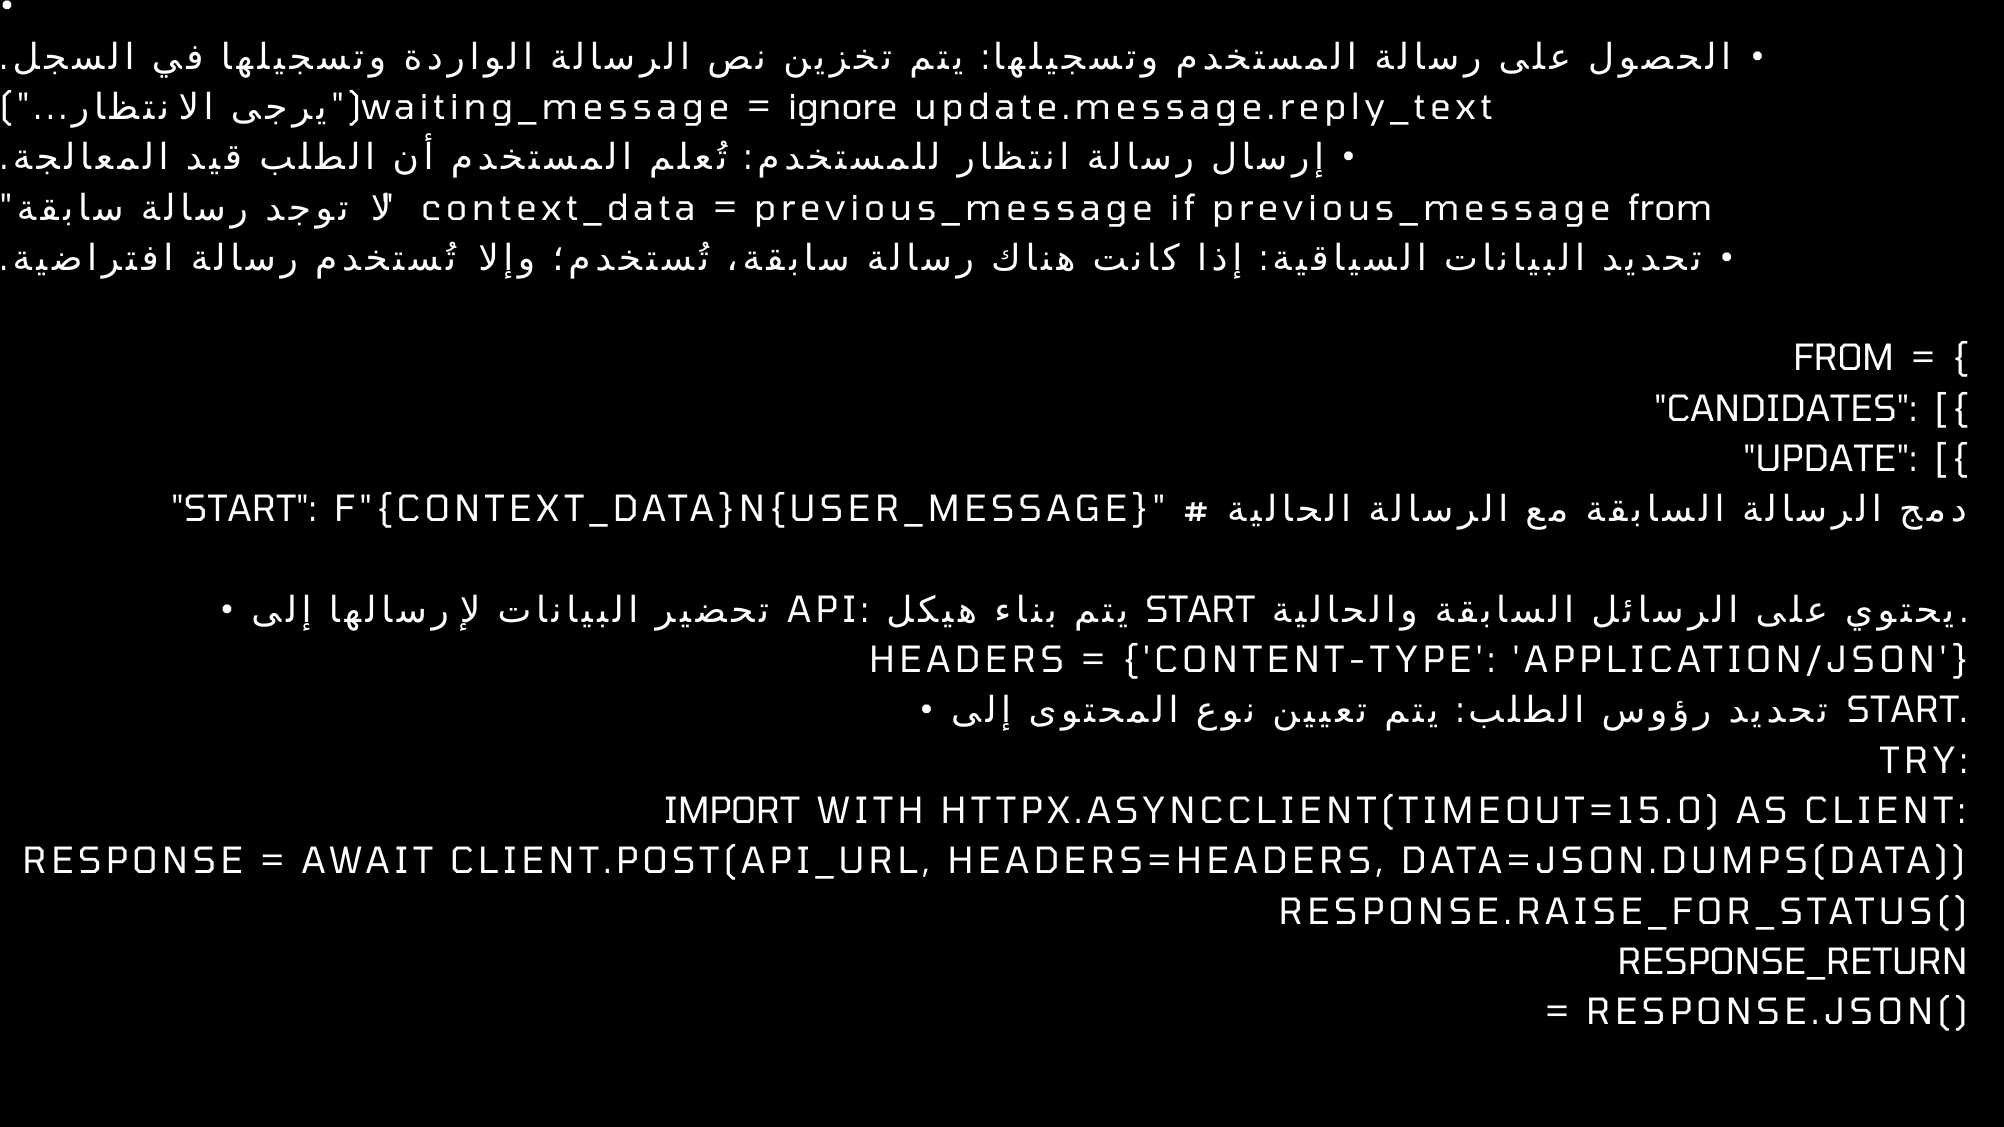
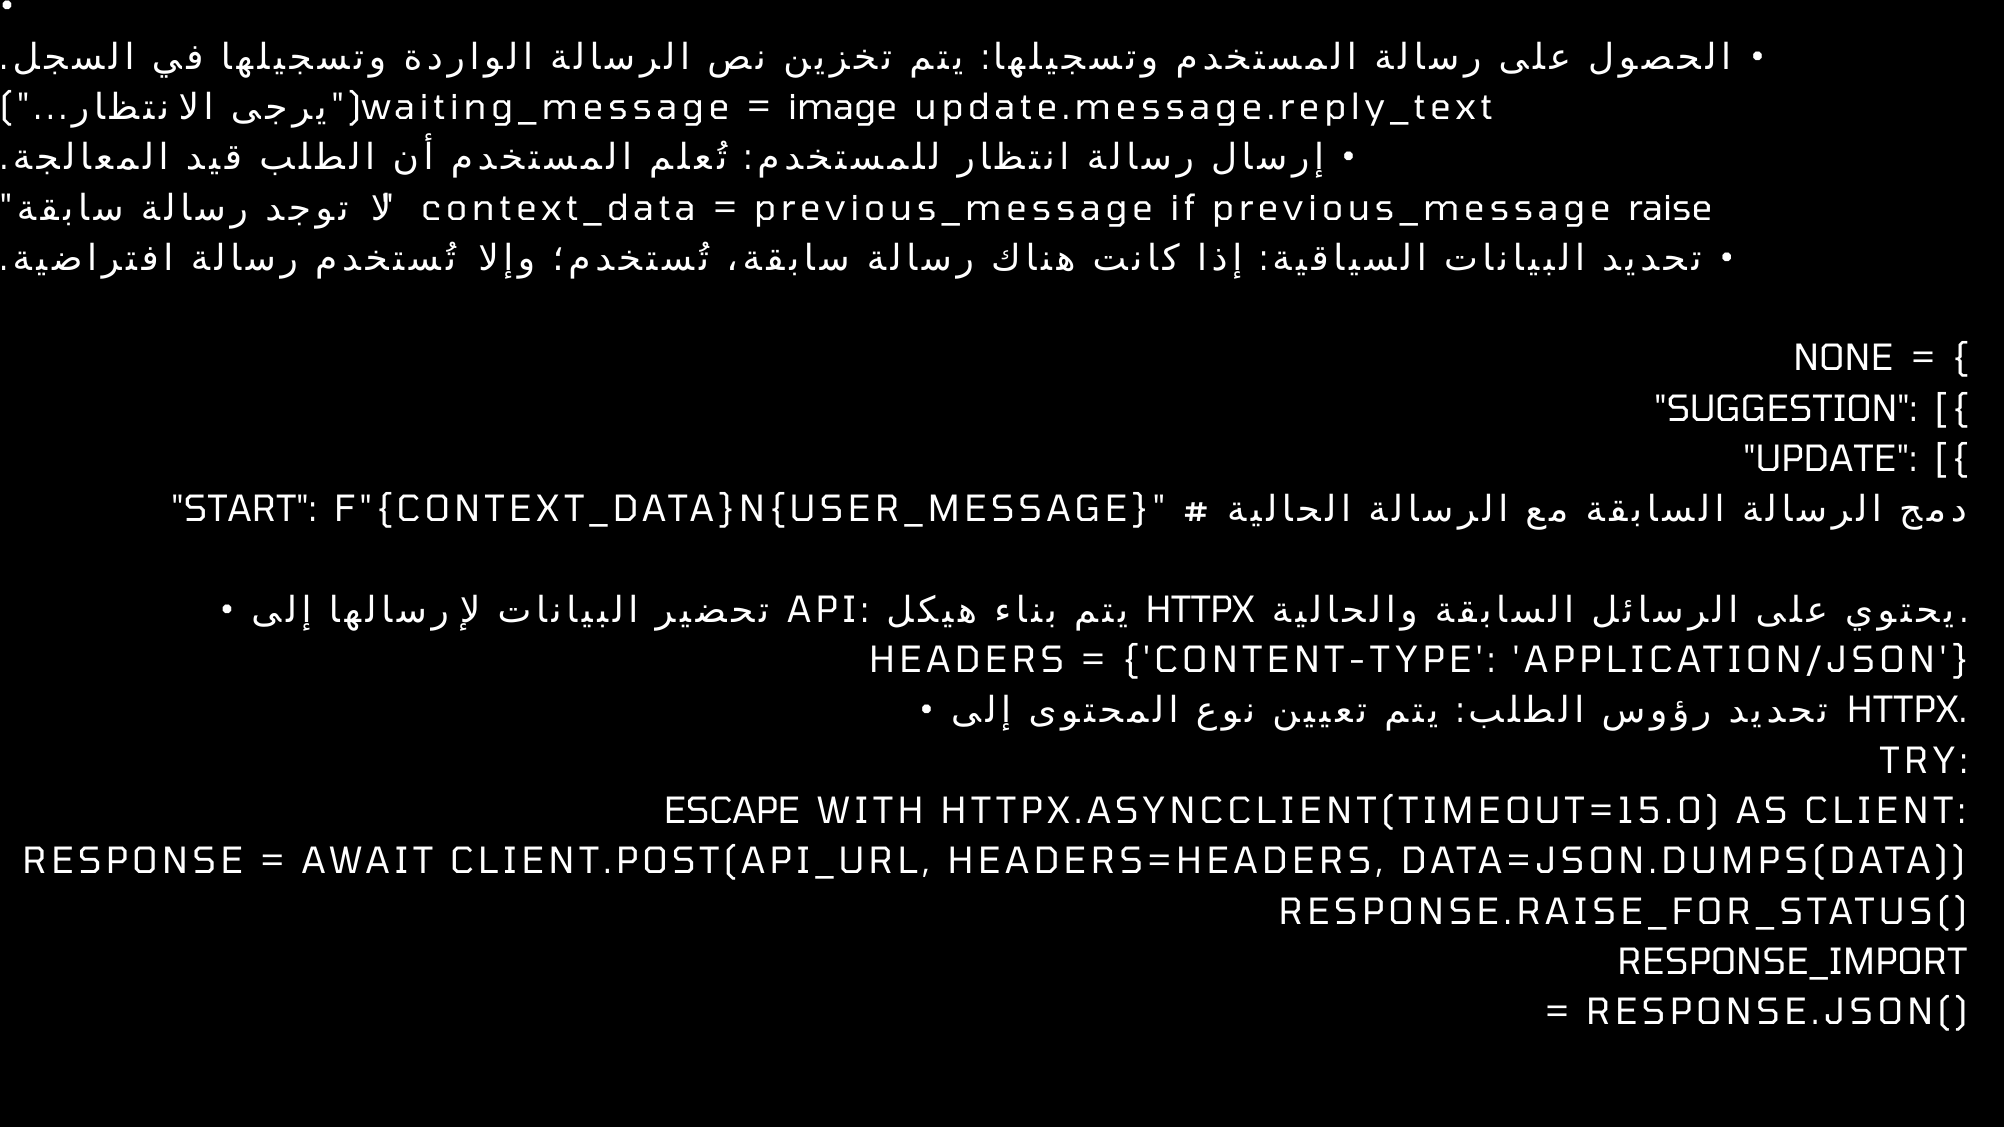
ignore: ignore -> image (843, 108)
previous_message from: from -> raise (1670, 208)
FROM: FROM -> NONE (1843, 359)
CANDIDATES: CANDIDATES -> SUGGESTION (1786, 409)
START: START -> HTTPX (1200, 611)
START: START -> HTTPX (1907, 711)
IMPORT: IMPORT -> ESCAPE (732, 812)
RESPONSE_RETURN: RESPONSE_RETURN -> RESPONSE_IMPORT (1792, 963)
